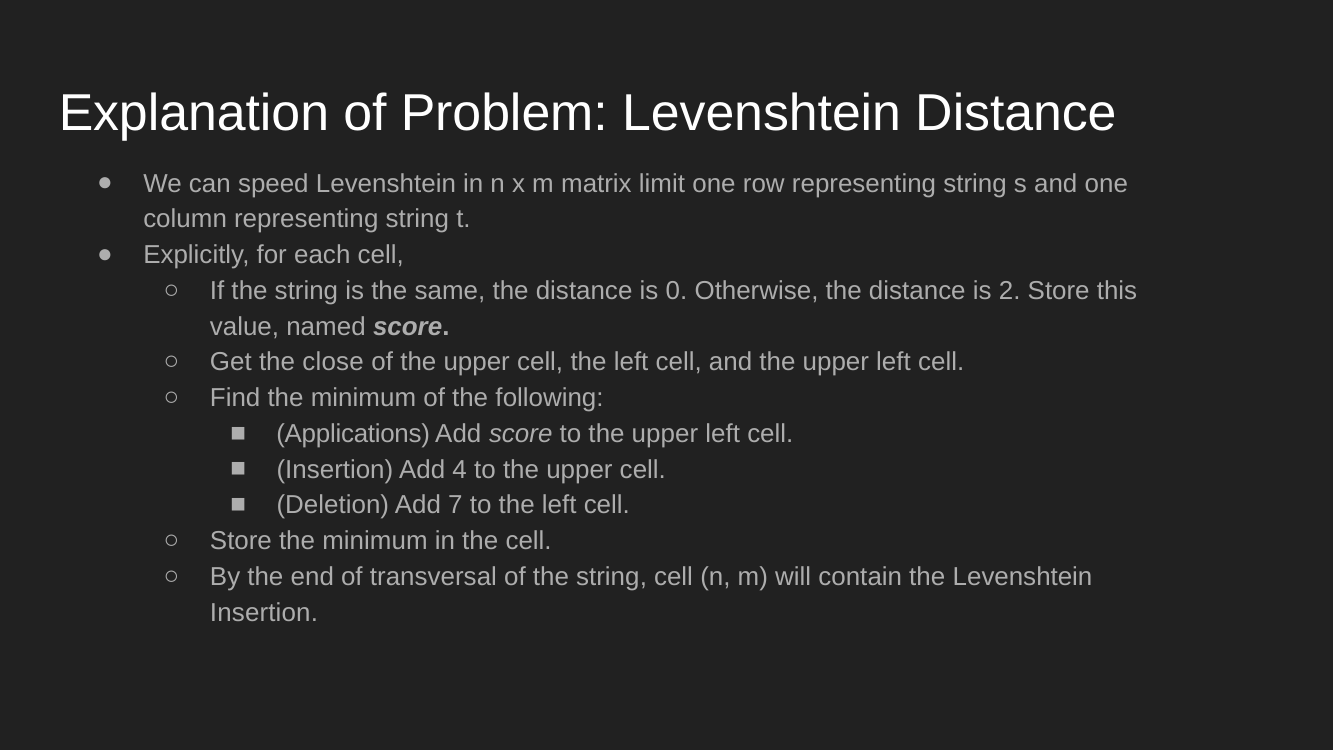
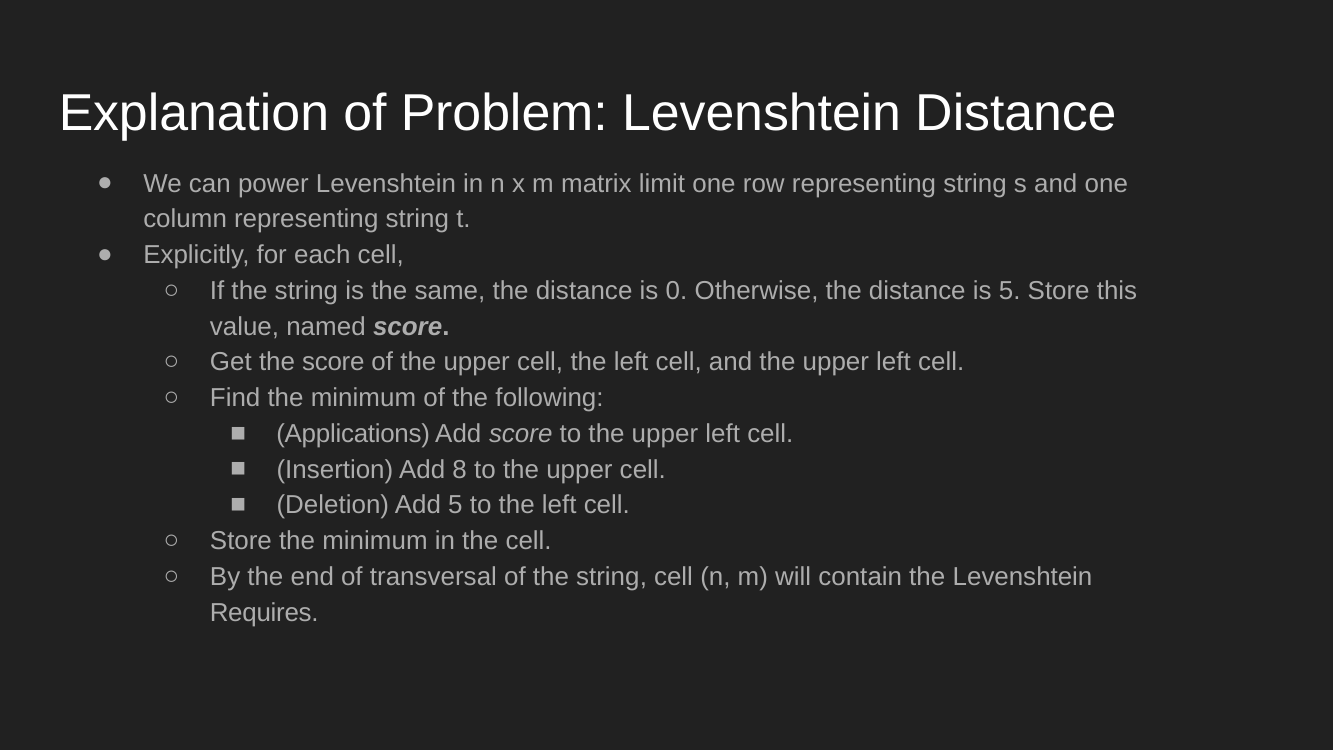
speed: speed -> power (273, 184)
is 2: 2 -> 5 (1010, 291)
the close: close -> score (333, 362)
4: 4 -> 8 (460, 470)
Add 7: 7 -> 5 (455, 505)
Insertion: Insertion -> Requires (264, 612)
